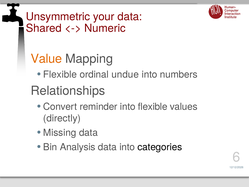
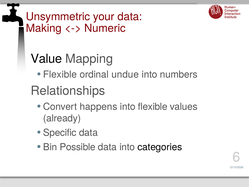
Shared: Shared -> Making (44, 28)
Value colour: orange -> black (46, 59)
reminder: reminder -> happens (98, 107)
directly: directly -> already (62, 118)
Missing: Missing -> Specific (60, 133)
Analysis: Analysis -> Possible (78, 147)
